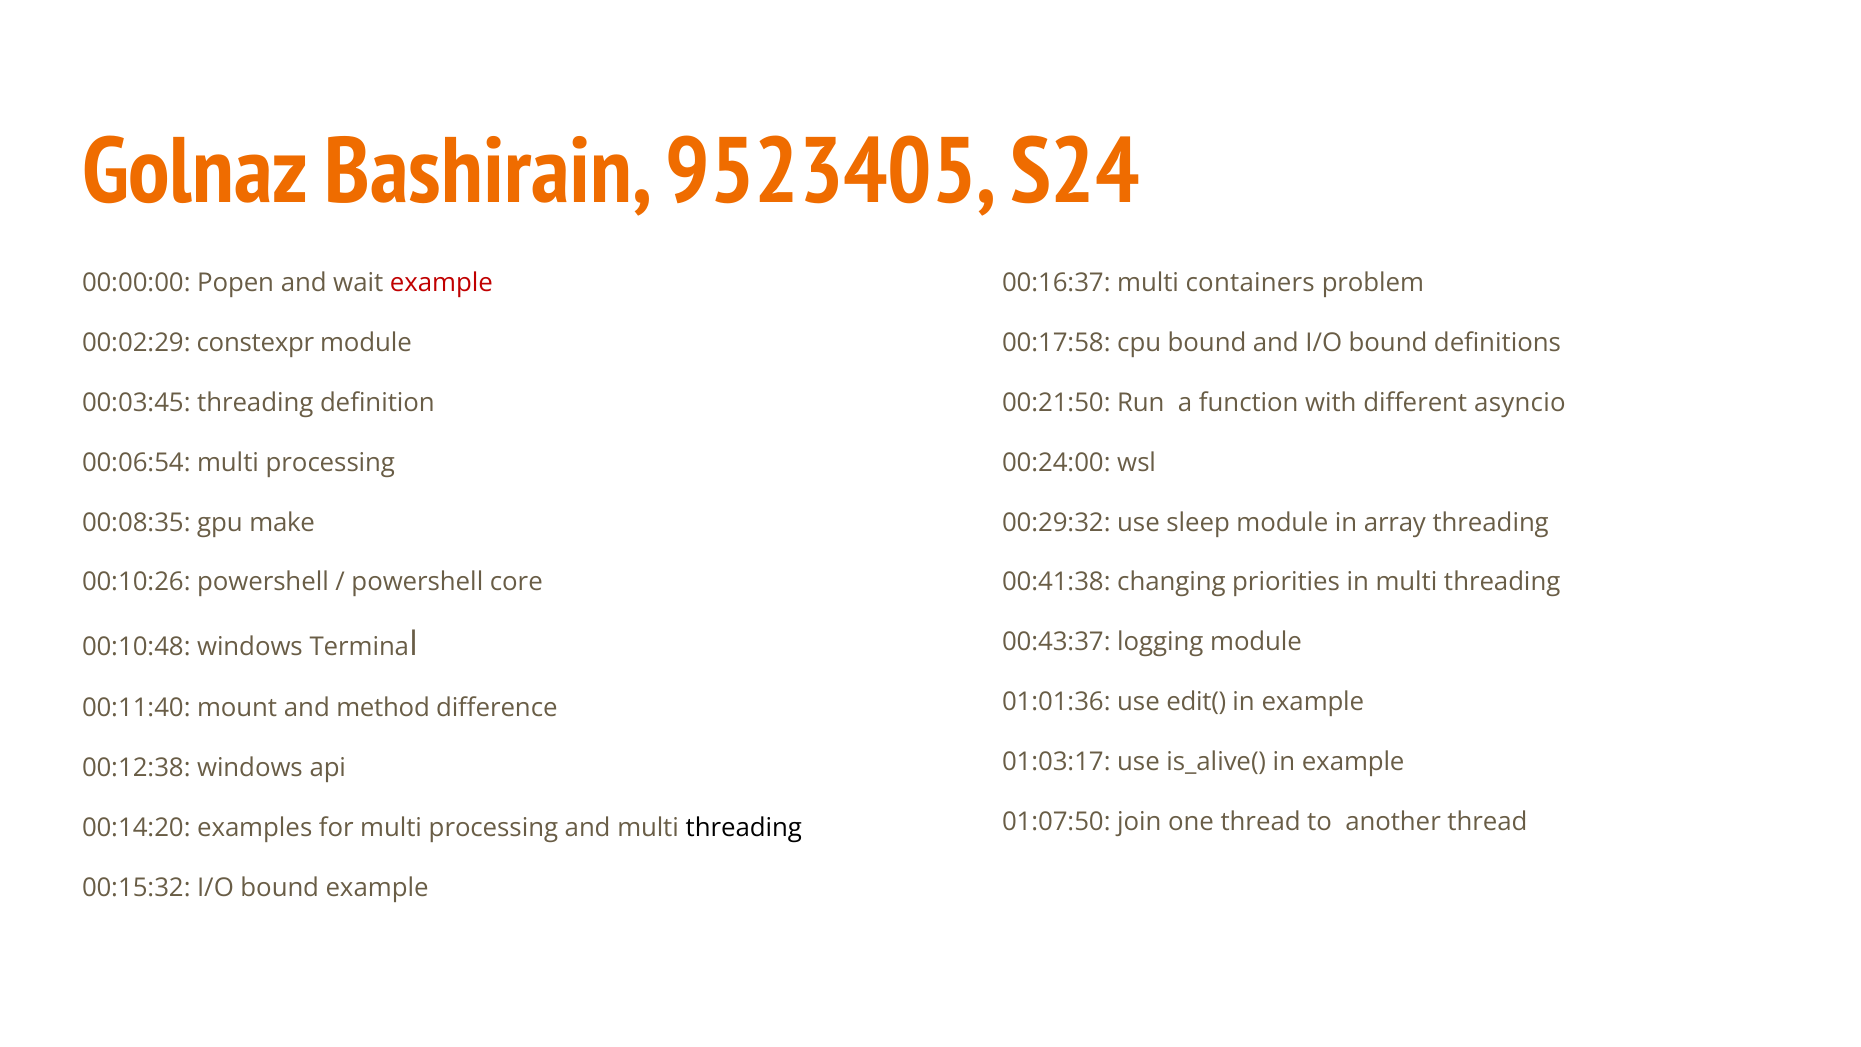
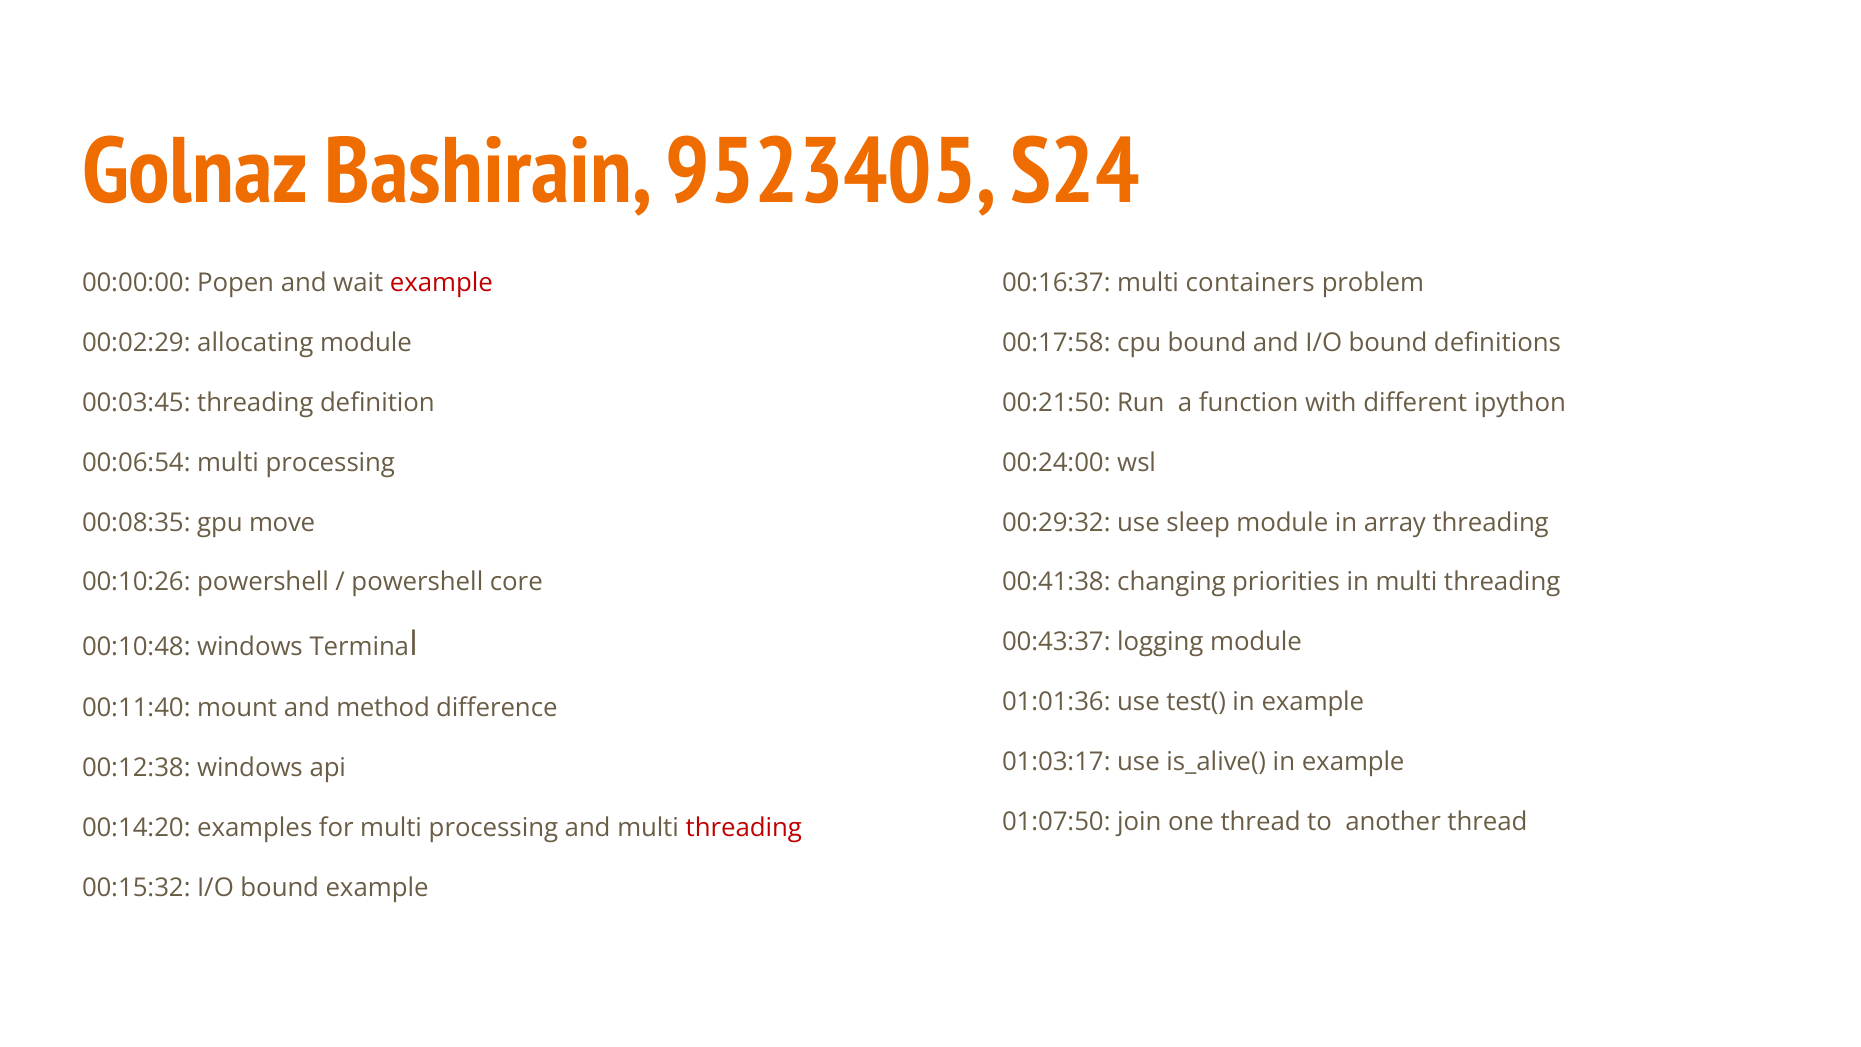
constexpr: constexpr -> allocating (255, 343)
asyncio: asyncio -> ipython (1520, 403)
make: make -> move (282, 522)
edit(: edit( -> test( (1196, 702)
threading colour: black -> red (744, 828)
